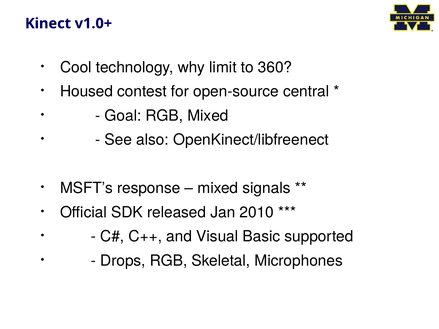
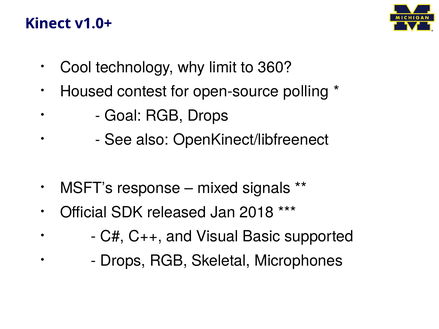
central: central -> polling (306, 92)
RGB Mixed: Mixed -> Drops (208, 116)
2010: 2010 -> 2018 (257, 212)
